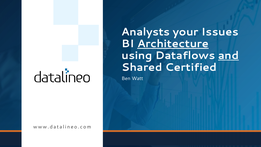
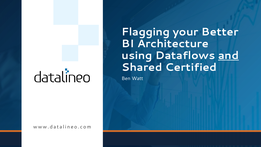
Analysts: Analysts -> Flagging (146, 32)
Issues: Issues -> Better (220, 32)
Architecture underline: present -> none (173, 44)
